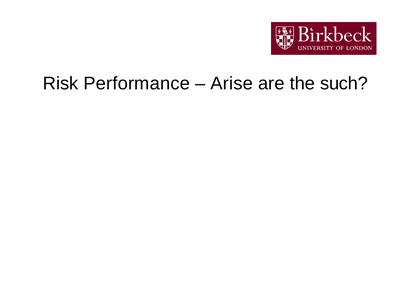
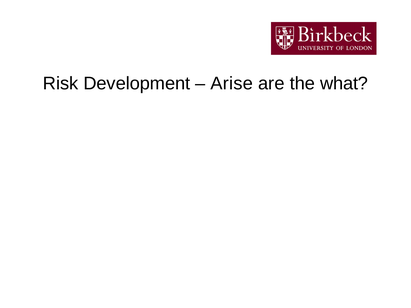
Performance: Performance -> Development (137, 83)
such: such -> what (344, 83)
